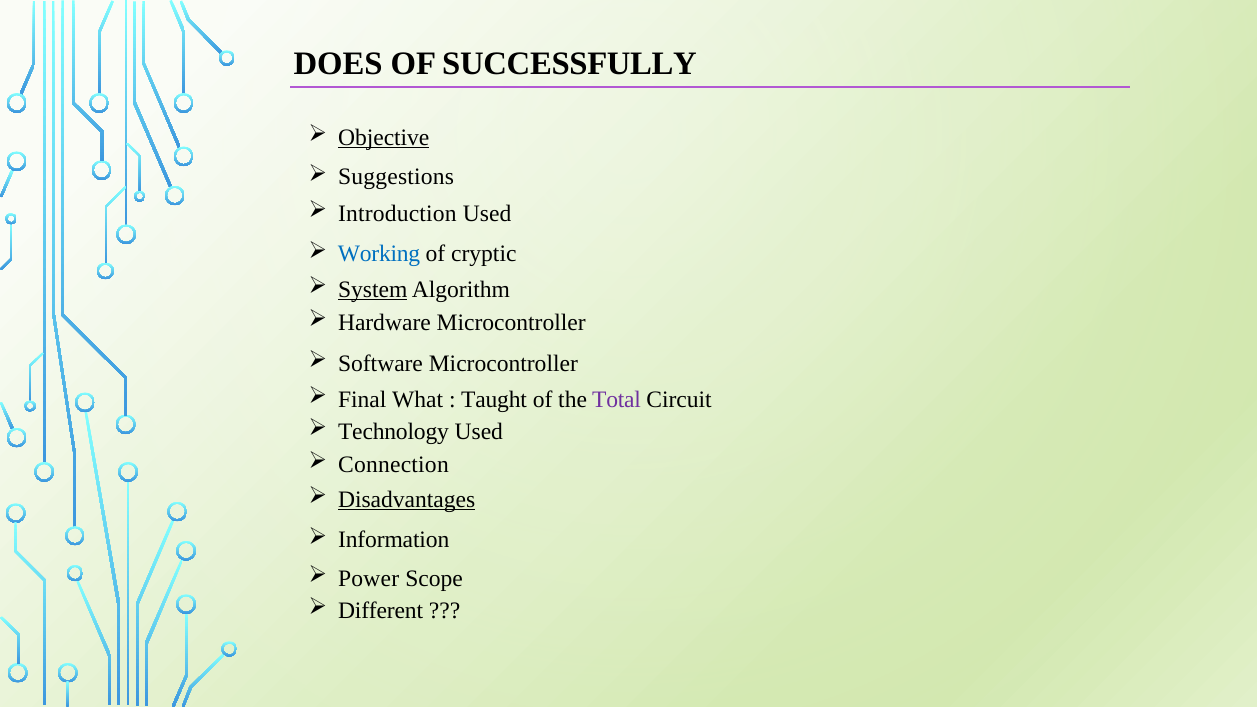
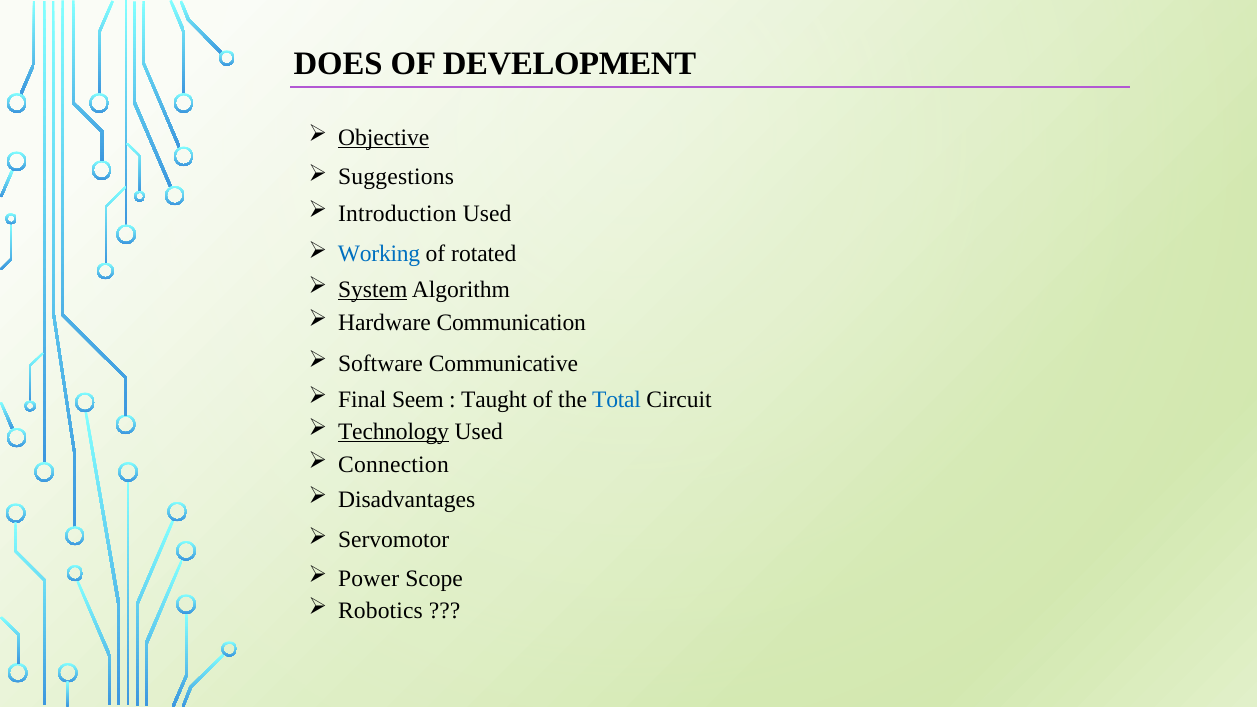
SUCCESSFULLY: SUCCESSFULLY -> DEVELOPMENT (569, 64)
cryptic: cryptic -> rotated (484, 254)
Hardware Microcontroller: Microcontroller -> Communication (511, 322)
Software Microcontroller: Microcontroller -> Communicative (503, 364)
What: What -> Seem (418, 400)
Total colour: purple -> blue (617, 400)
Technology underline: none -> present (393, 431)
Disadvantages underline: present -> none (407, 499)
Information: Information -> Servomotor (394, 540)
Different: Different -> Robotics (380, 611)
